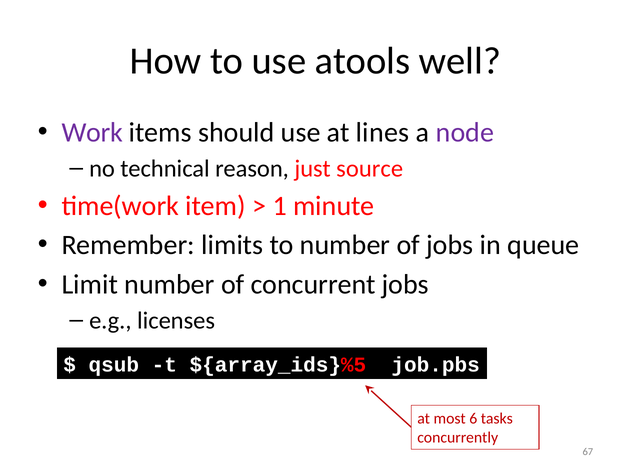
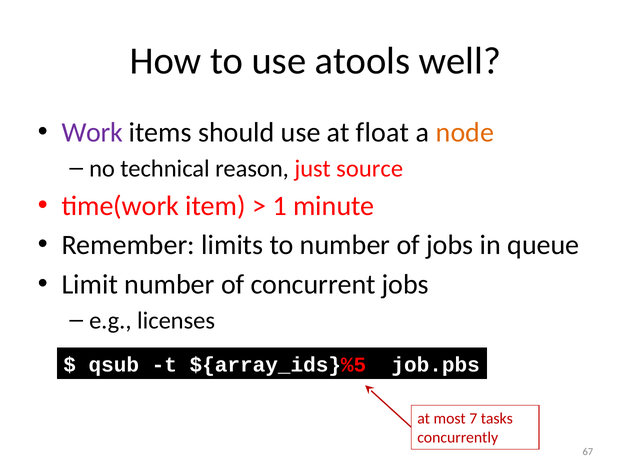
lines: lines -> float (383, 132)
node colour: purple -> orange (465, 132)
6: 6 -> 7 (473, 419)
